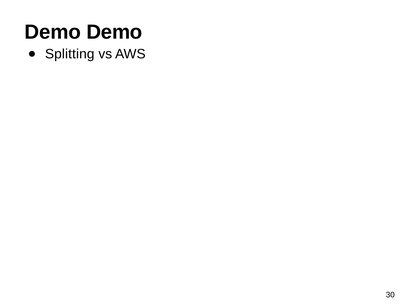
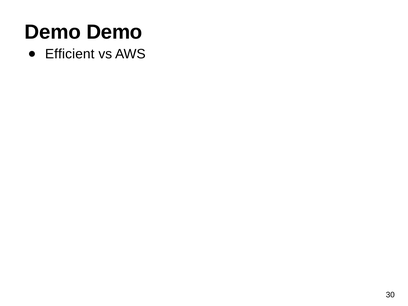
Splitting: Splitting -> Efficient (70, 54)
